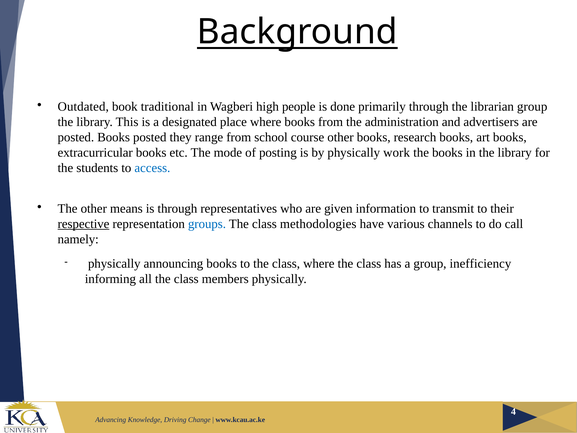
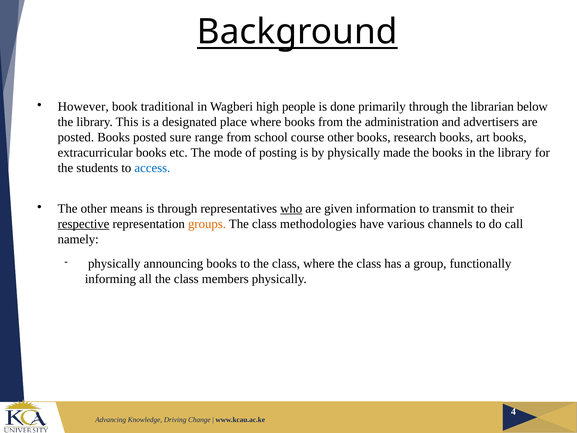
Outdated: Outdated -> However (83, 106)
librarian group: group -> below (532, 106)
they: they -> sure (181, 137)
work: work -> made (397, 153)
who underline: none -> present (291, 208)
groups colour: blue -> orange (207, 224)
inefficiency: inefficiency -> functionally (480, 264)
